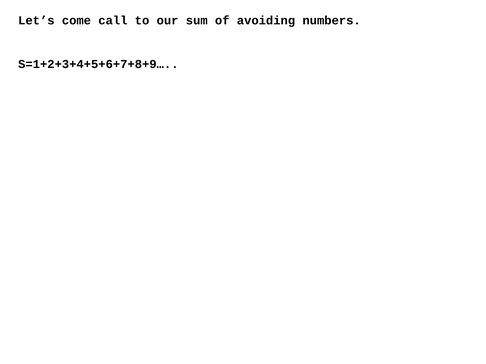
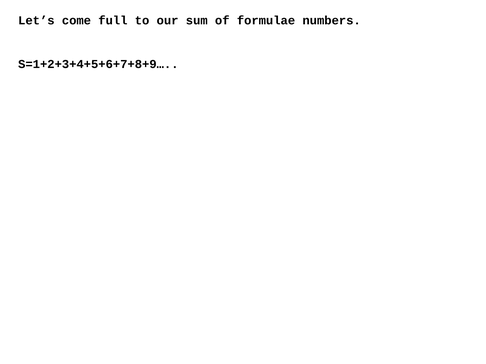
call: call -> full (113, 21)
avoiding: avoiding -> formulae (266, 21)
